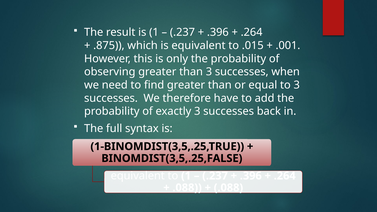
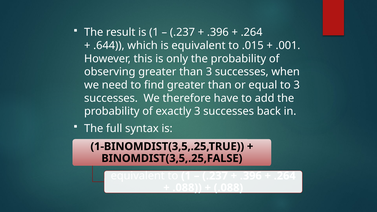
.875: .875 -> .644 (109, 45)
